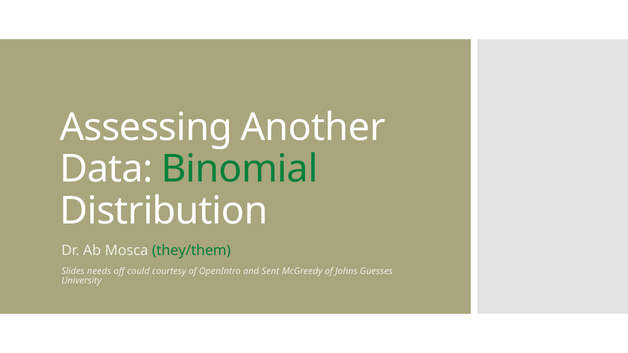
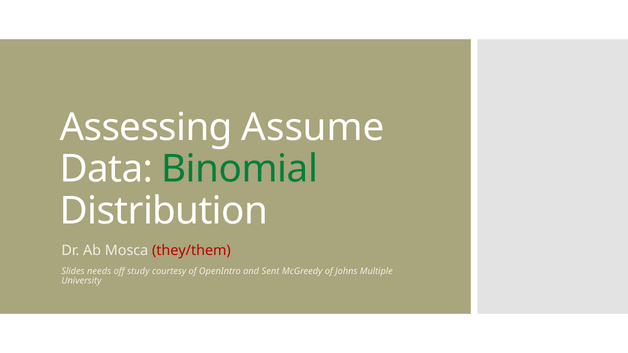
Another: Another -> Assume (313, 128)
they/them colour: green -> red (191, 251)
could: could -> study (138, 271)
Guesses: Guesses -> Multiple (376, 271)
